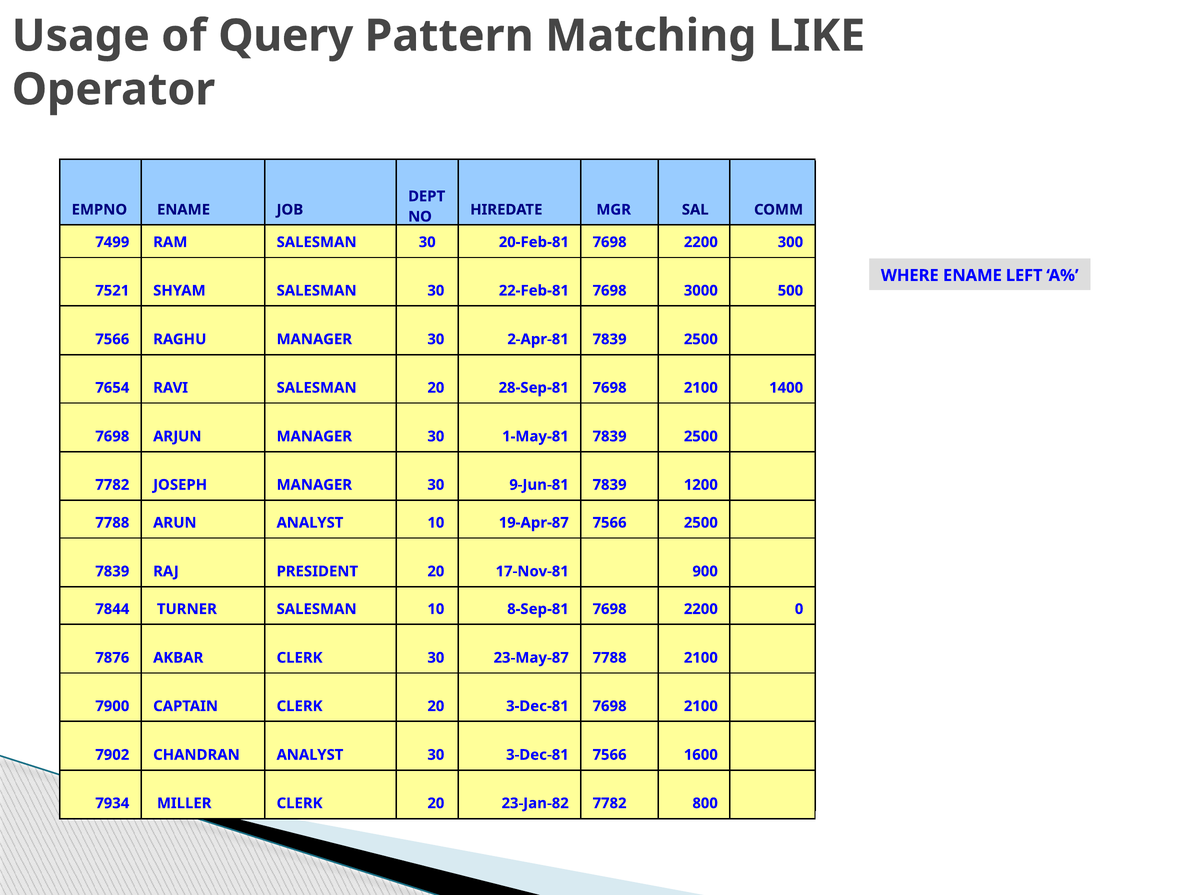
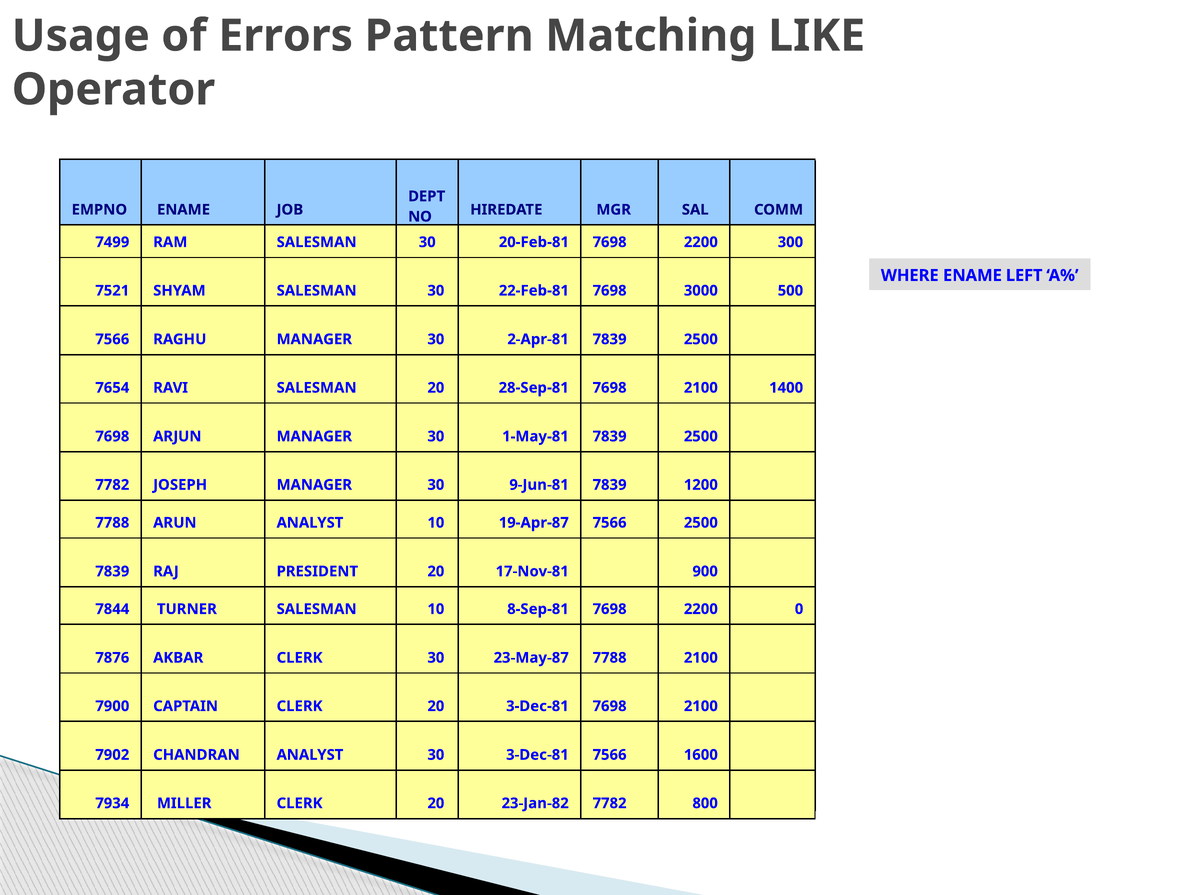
Query: Query -> Errors (286, 36)
